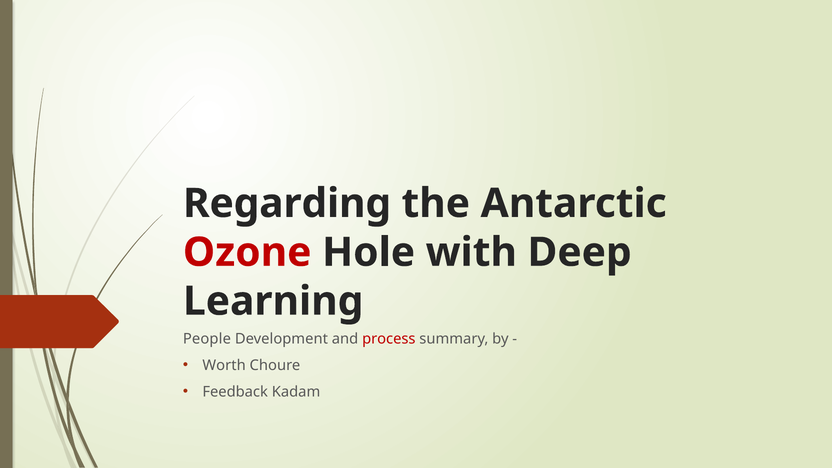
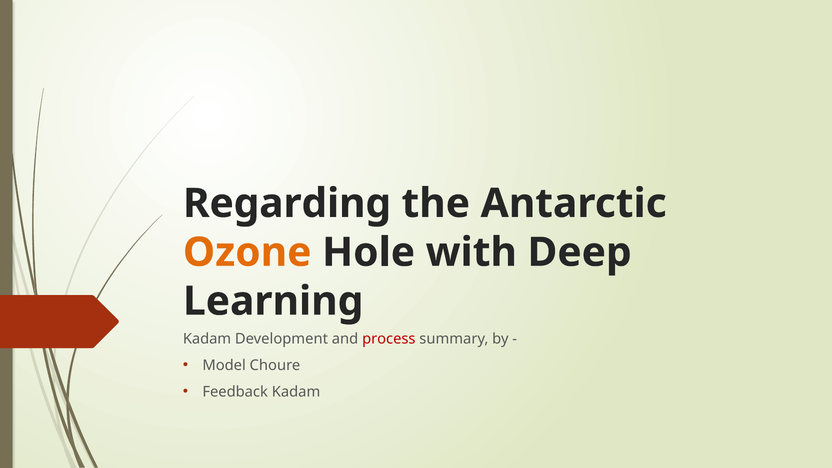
Ozone colour: red -> orange (247, 252)
People: People -> Kadam (207, 339)
Worth: Worth -> Model (224, 365)
